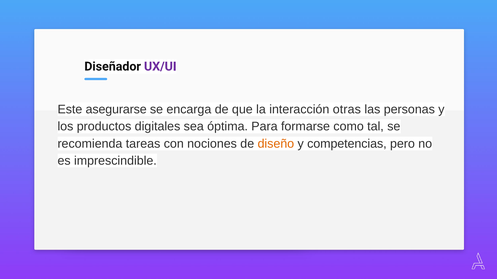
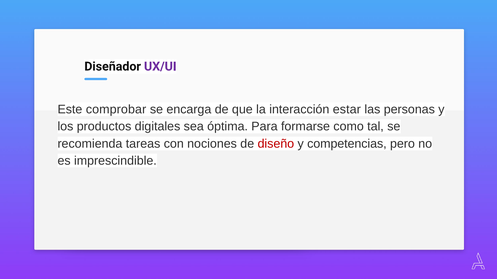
asegurarse: asegurarse -> comprobar (116, 110)
otras: otras -> estar (347, 110)
diseño colour: orange -> red (276, 144)
